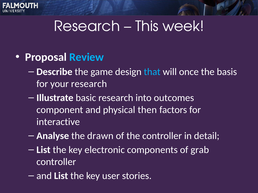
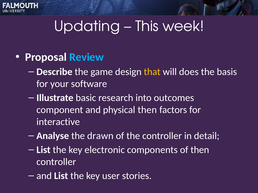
Research: Research -> Updating (87, 26)
that colour: light blue -> yellow (152, 72)
once: once -> does (189, 72)
your research: research -> software (89, 84)
of grab: grab -> then (200, 150)
